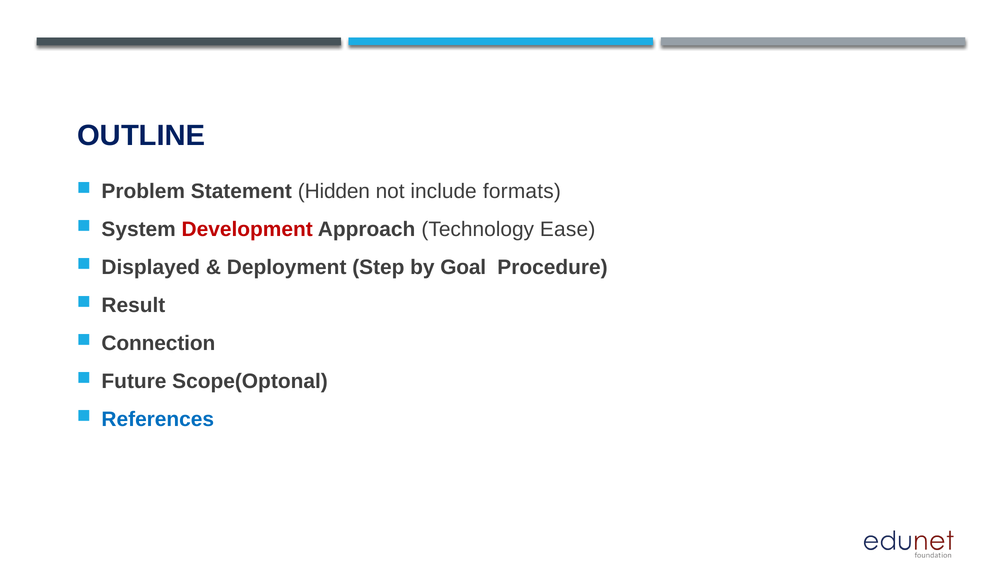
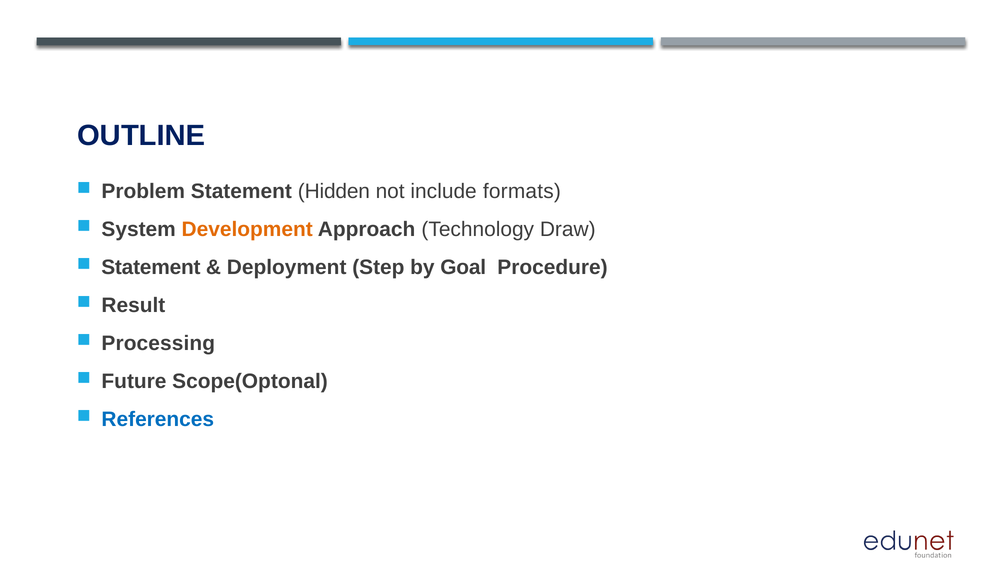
Development colour: red -> orange (247, 229)
Ease: Ease -> Draw (568, 229)
Displayed: Displayed -> Statement (151, 267)
Connection: Connection -> Processing (158, 343)
